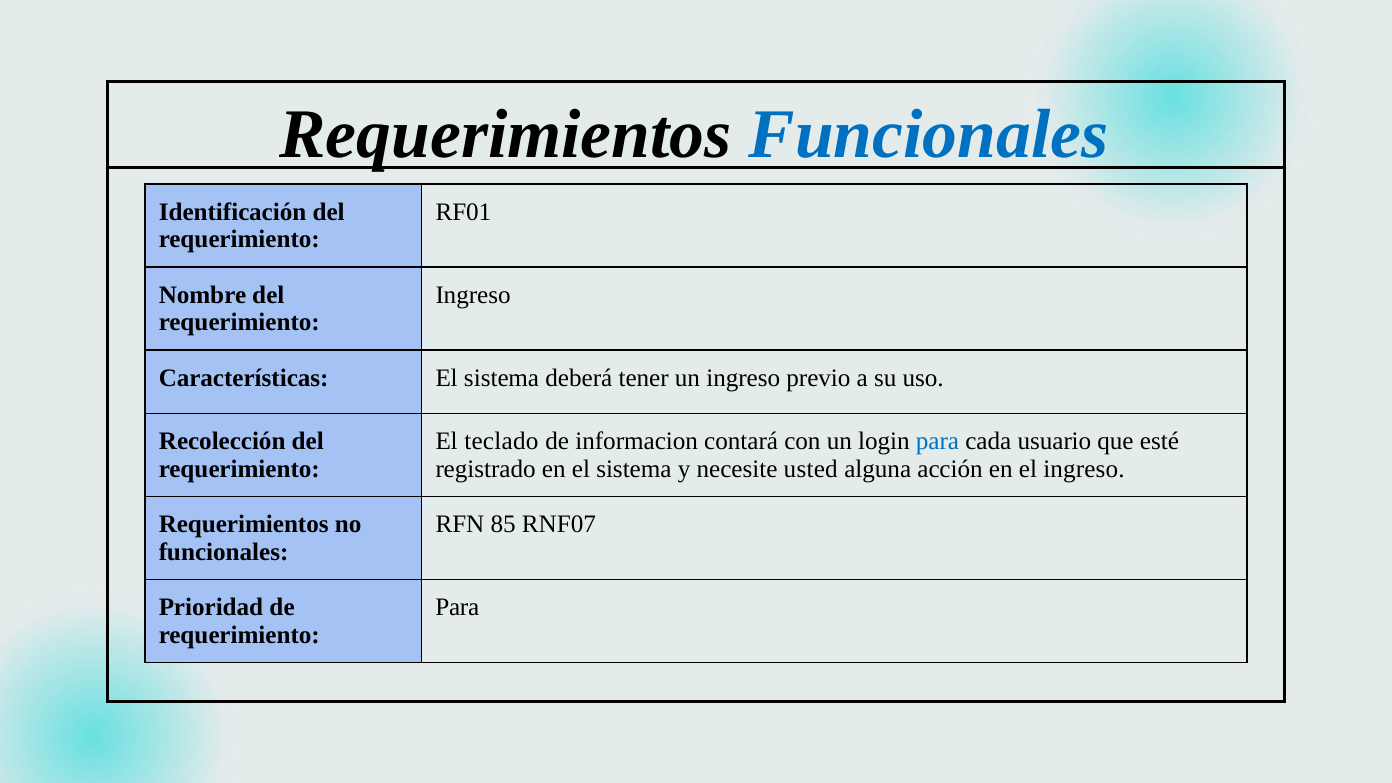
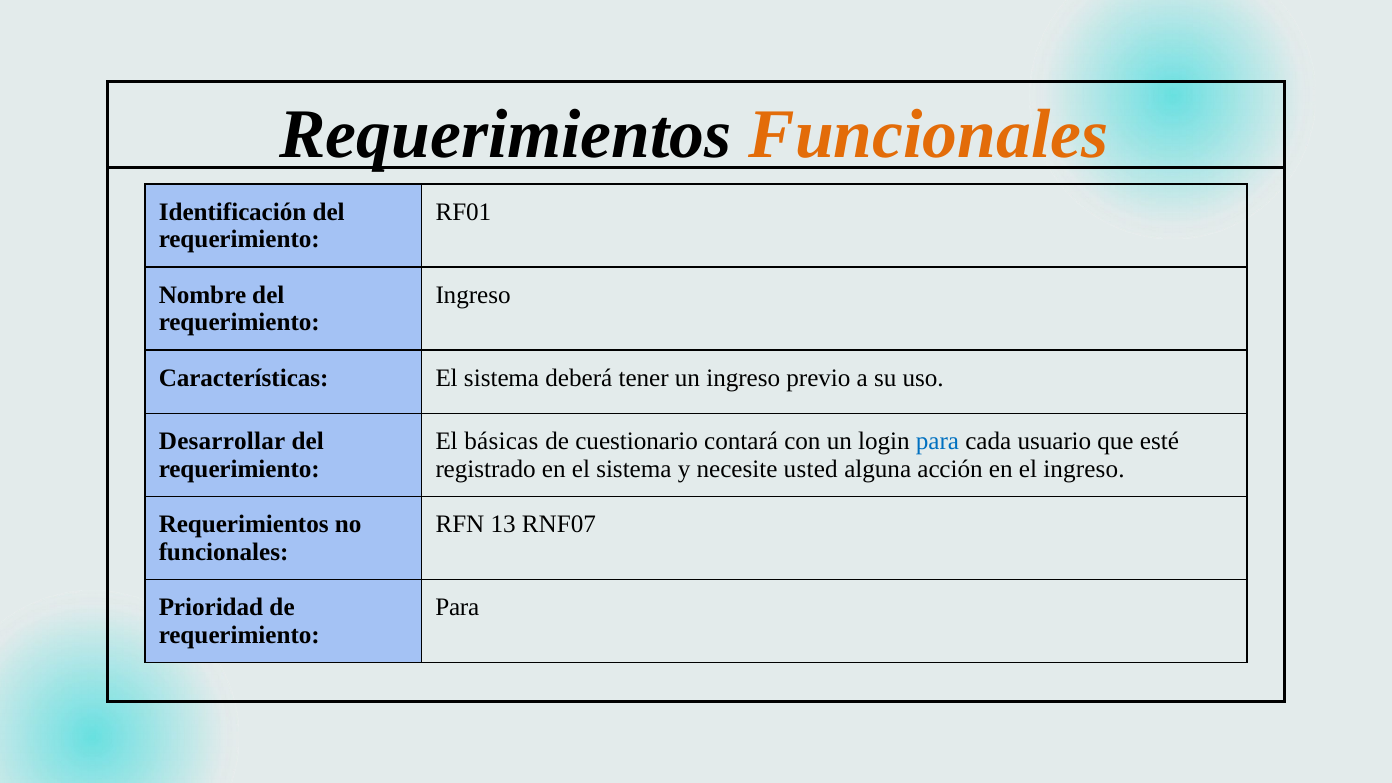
Funcionales colour: blue -> orange (929, 134)
Recolección: Recolección -> Desarrollar (222, 441)
teclado: teclado -> básicas (501, 441)
informacion: informacion -> cuestionario (637, 441)
85: 85 -> 13 (503, 524)
